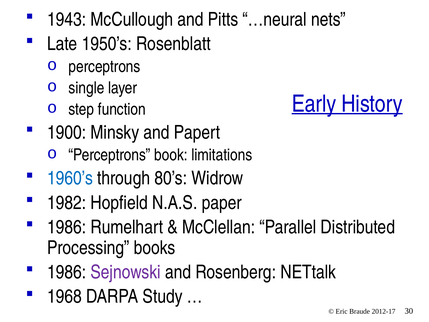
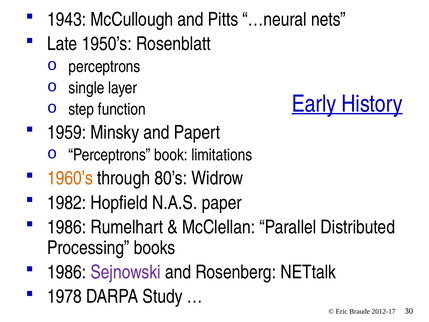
1900: 1900 -> 1959 (67, 132)
1960’s colour: blue -> orange (70, 178)
1968: 1968 -> 1978 (65, 296)
